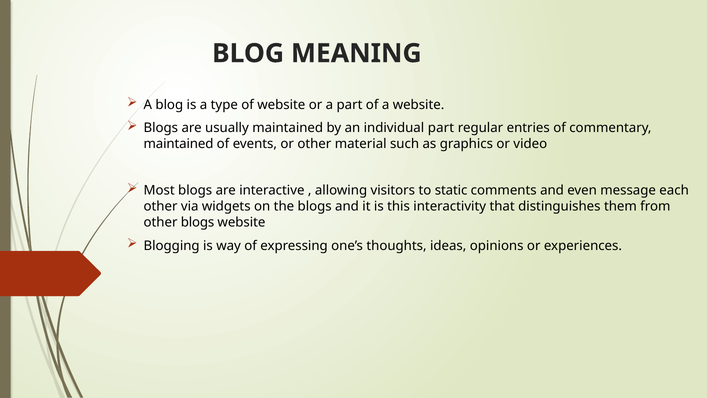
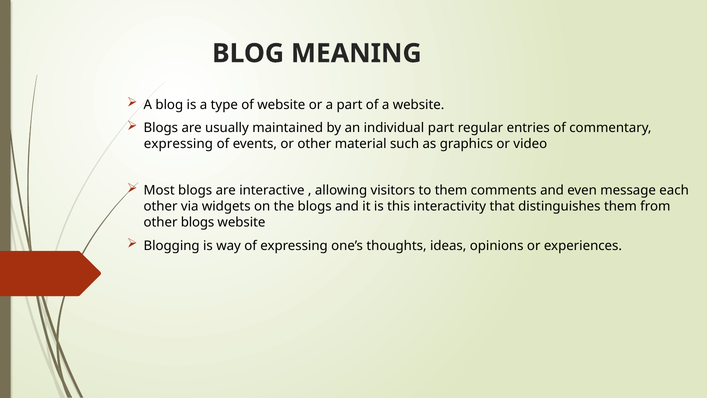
maintained: maintained -> expressing (178, 144)
to static: static -> them (451, 190)
